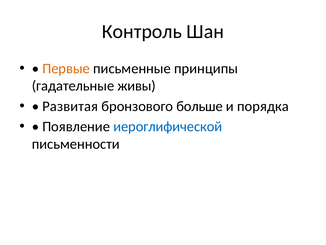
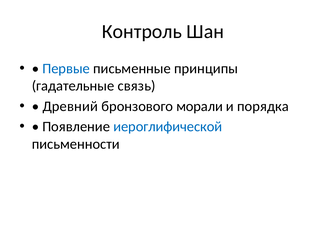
Первые colour: orange -> blue (66, 68)
живы: живы -> связь (137, 86)
Развитая: Развитая -> Древний (70, 106)
больше: больше -> морали (200, 106)
